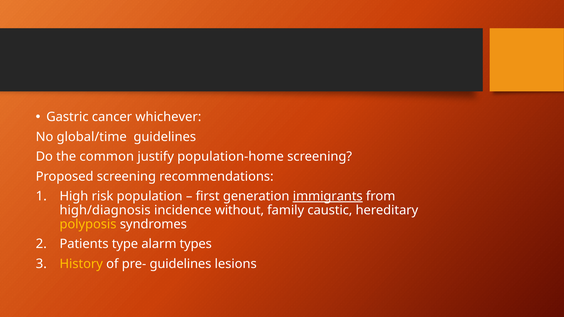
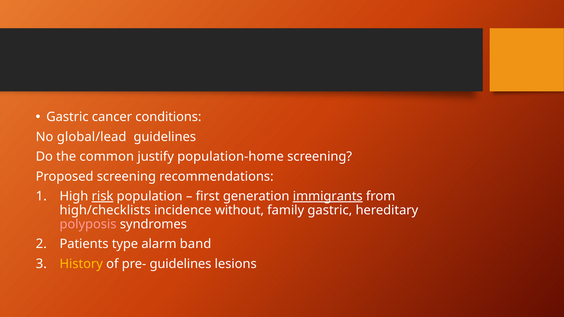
whichever: whichever -> conditions (168, 117)
global/time: global/time -> global/lead (92, 137)
risk underline: none -> present (102, 196)
high/diagnosis: high/diagnosis -> high/checklists (105, 210)
family caustic: caustic -> gastric (330, 210)
polyposis colour: yellow -> pink (88, 224)
types: types -> band (196, 244)
